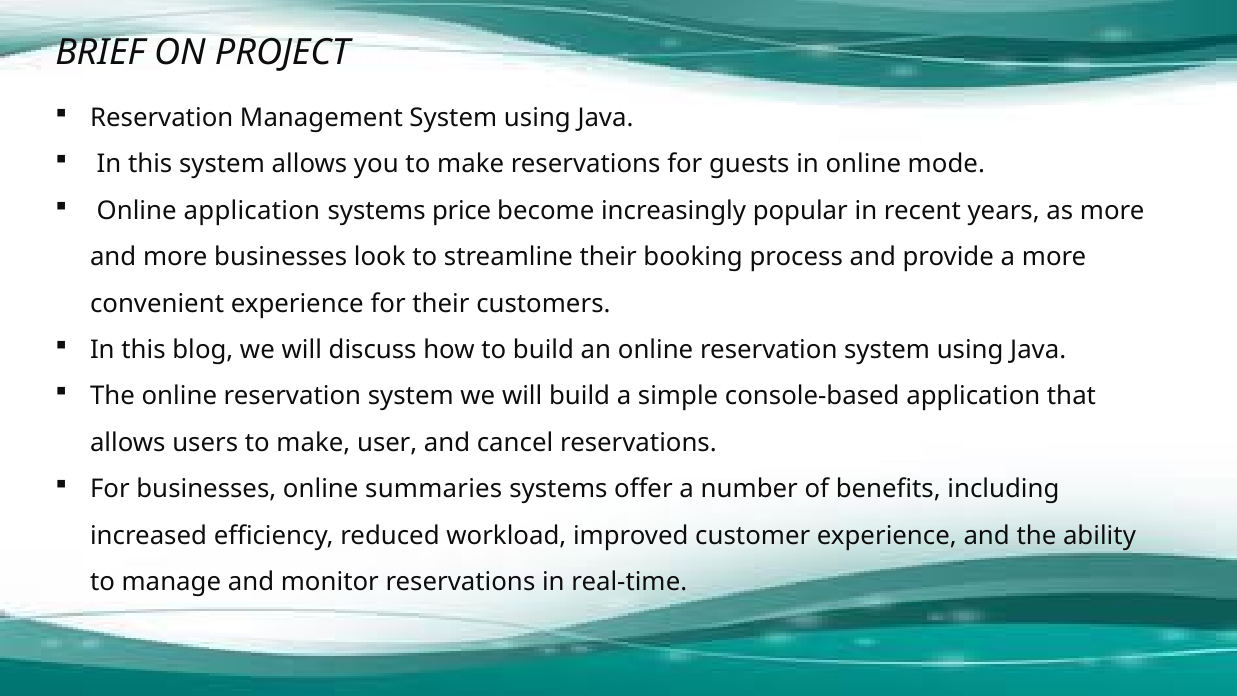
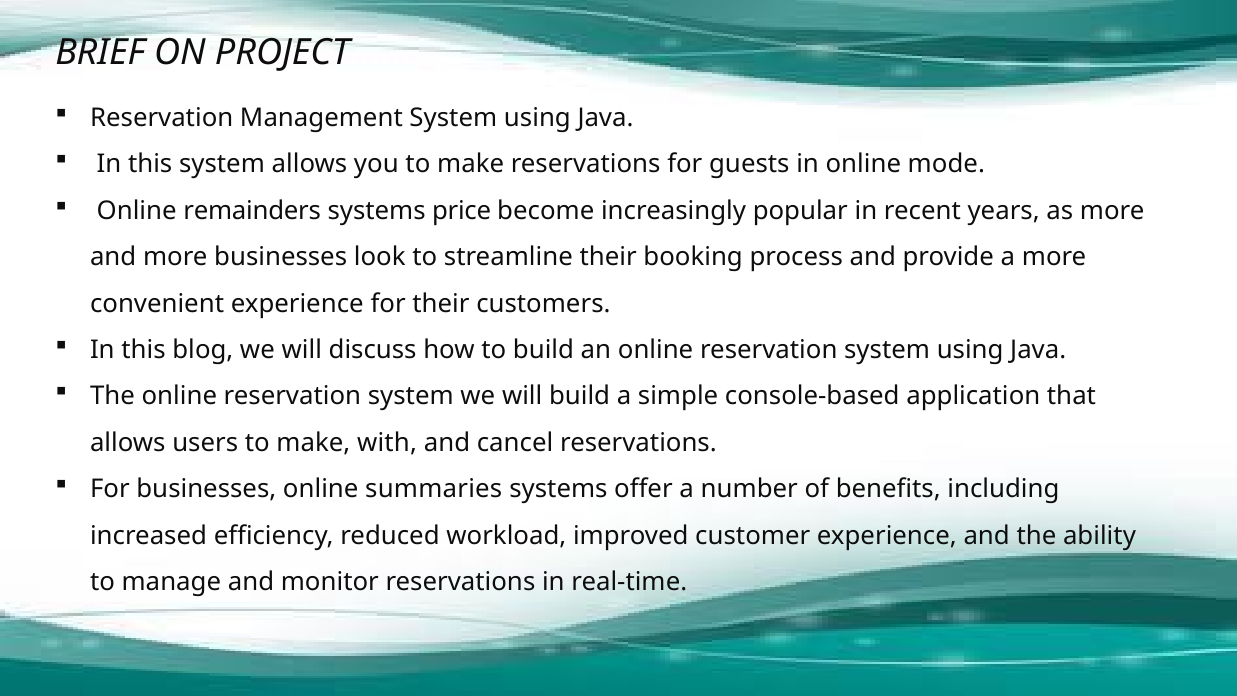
Online application: application -> remainders (252, 211)
user: user -> with (387, 443)
